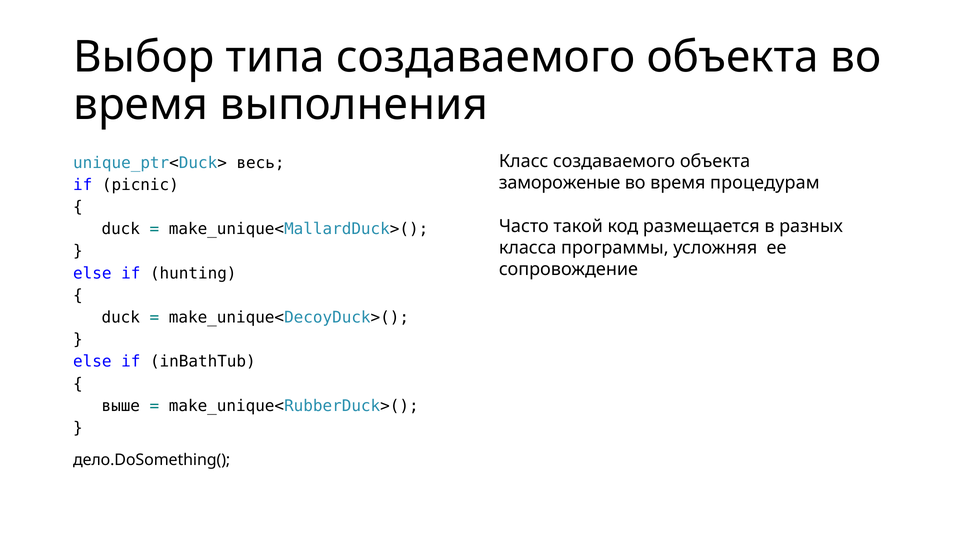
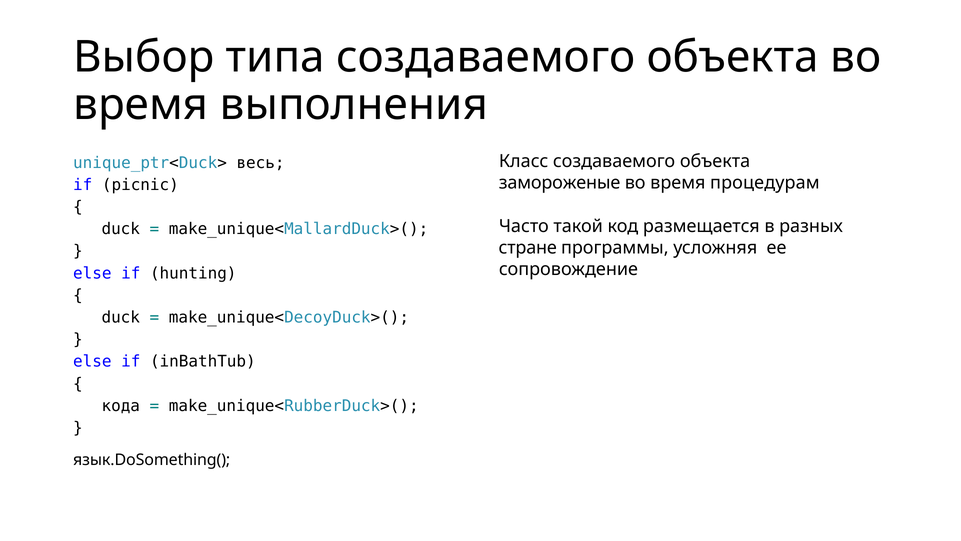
класса: класса -> стране (528, 248)
выше: выше -> кода (121, 406)
дело.DoSomething(: дело.DoSomething( -> язык.DoSomething( (152, 460)
